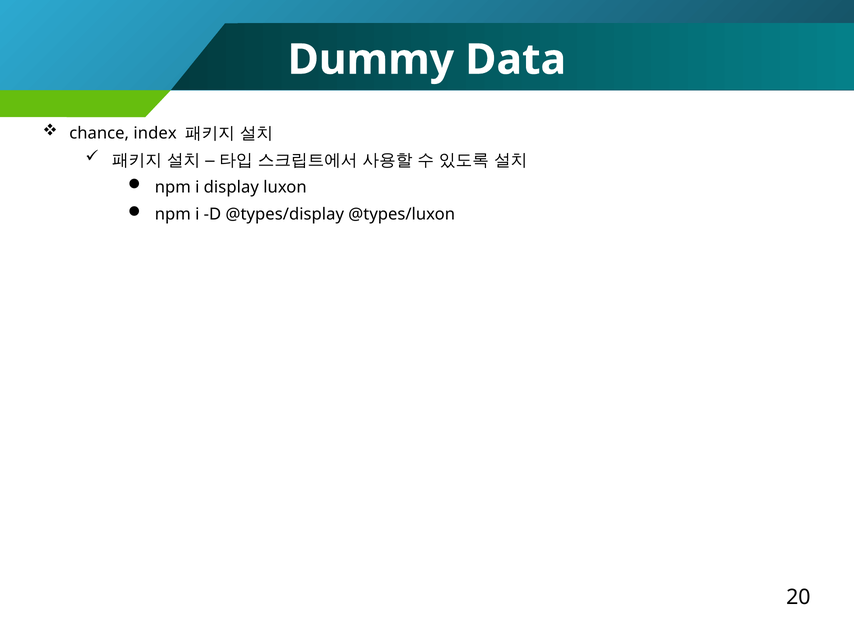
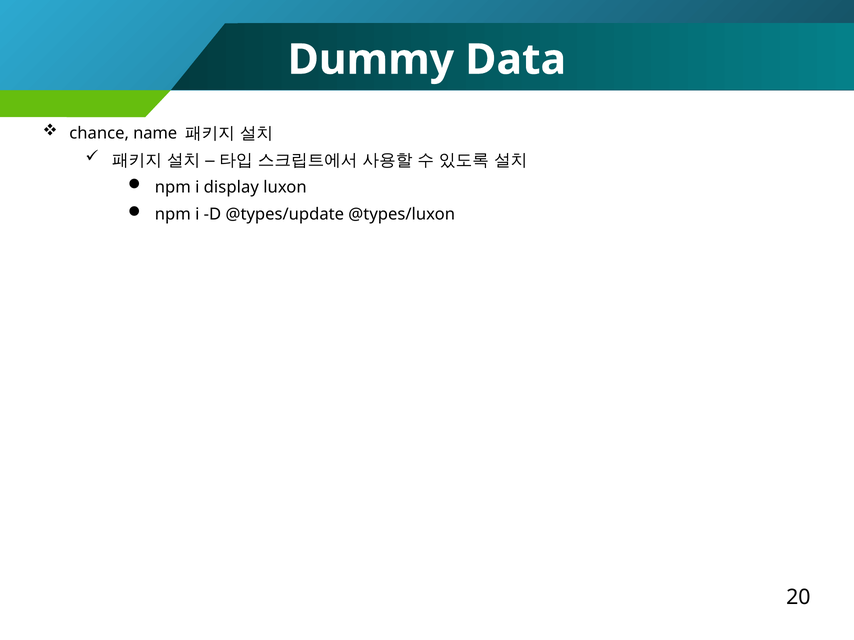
index: index -> name (155, 133)
@types/display: @types/display -> @types/update (285, 214)
